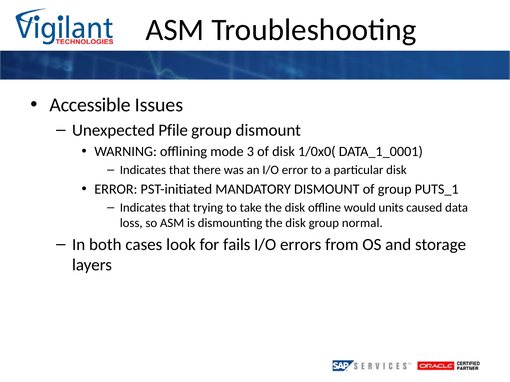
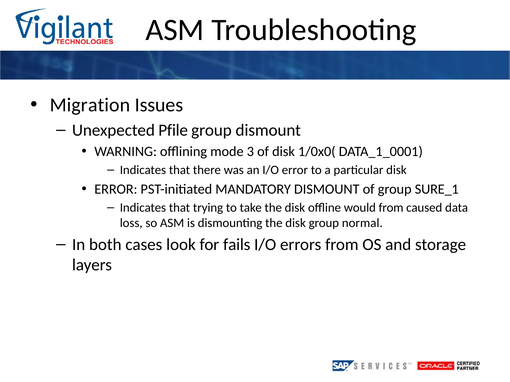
Accessible: Accessible -> Migration (90, 105)
PUTS_1: PUTS_1 -> SURE_1 (437, 189)
would units: units -> from (391, 208)
